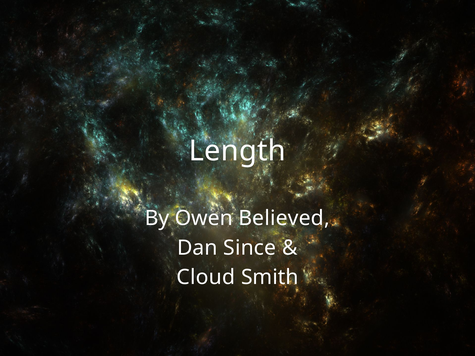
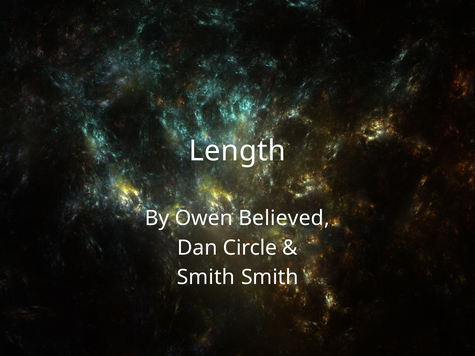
Since: Since -> Circle (250, 248)
Cloud: Cloud -> Smith (206, 278)
